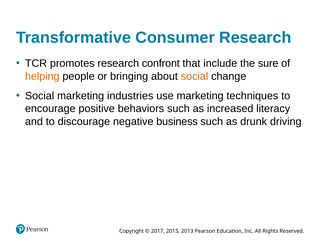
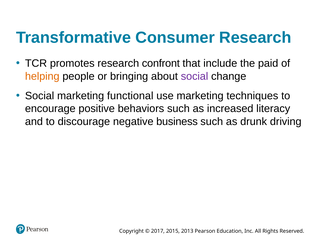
sure: sure -> paid (268, 63)
social colour: orange -> purple (195, 76)
industries: industries -> functional (130, 96)
